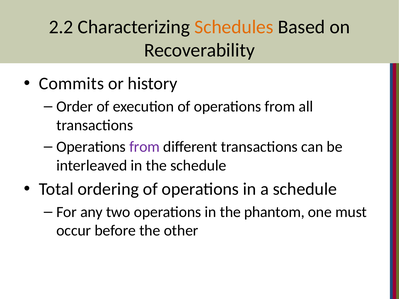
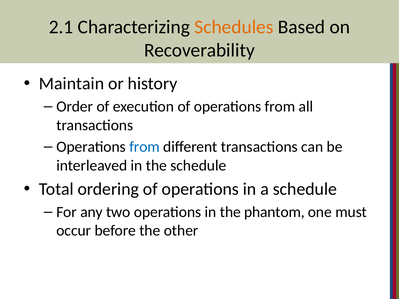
2.2: 2.2 -> 2.1 (61, 27)
Commits: Commits -> Maintain (72, 84)
from colour: purple -> blue (145, 147)
